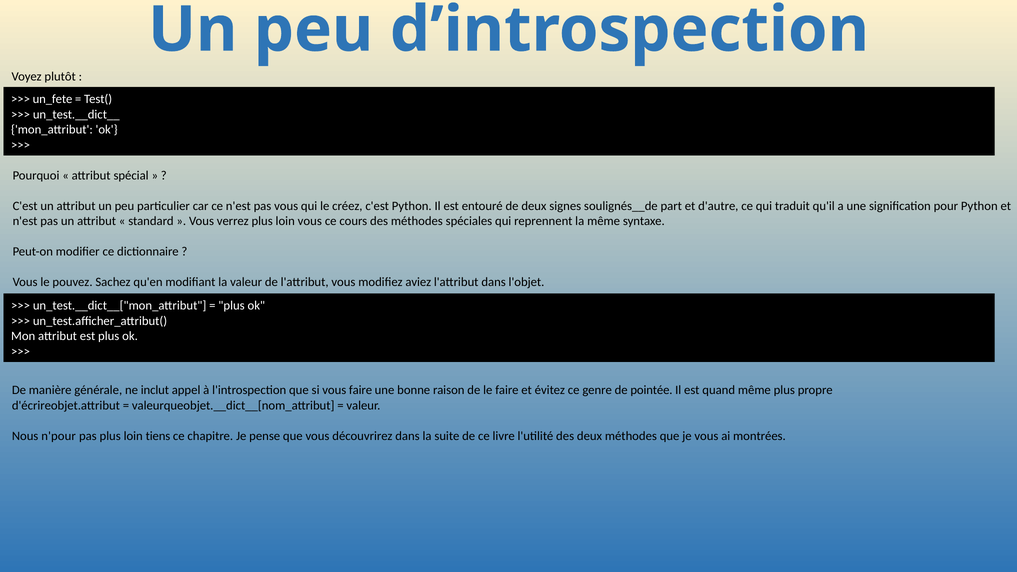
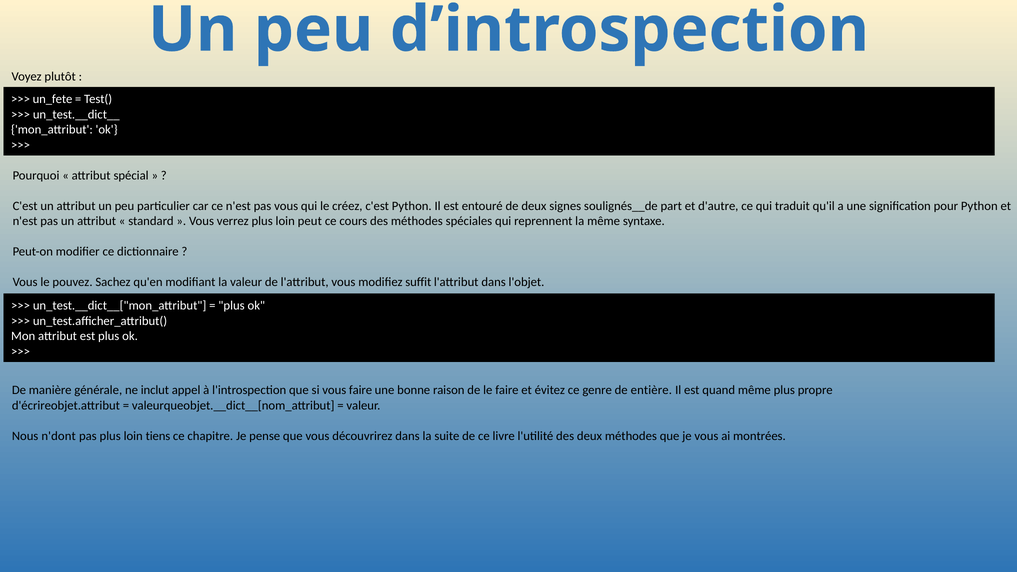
loin vous: vous -> peut (310, 221)
aviez: aviez -> suffit (418, 282)
pointée: pointée -> entière (651, 390)
n'pour: n'pour -> n'dont (59, 436)
